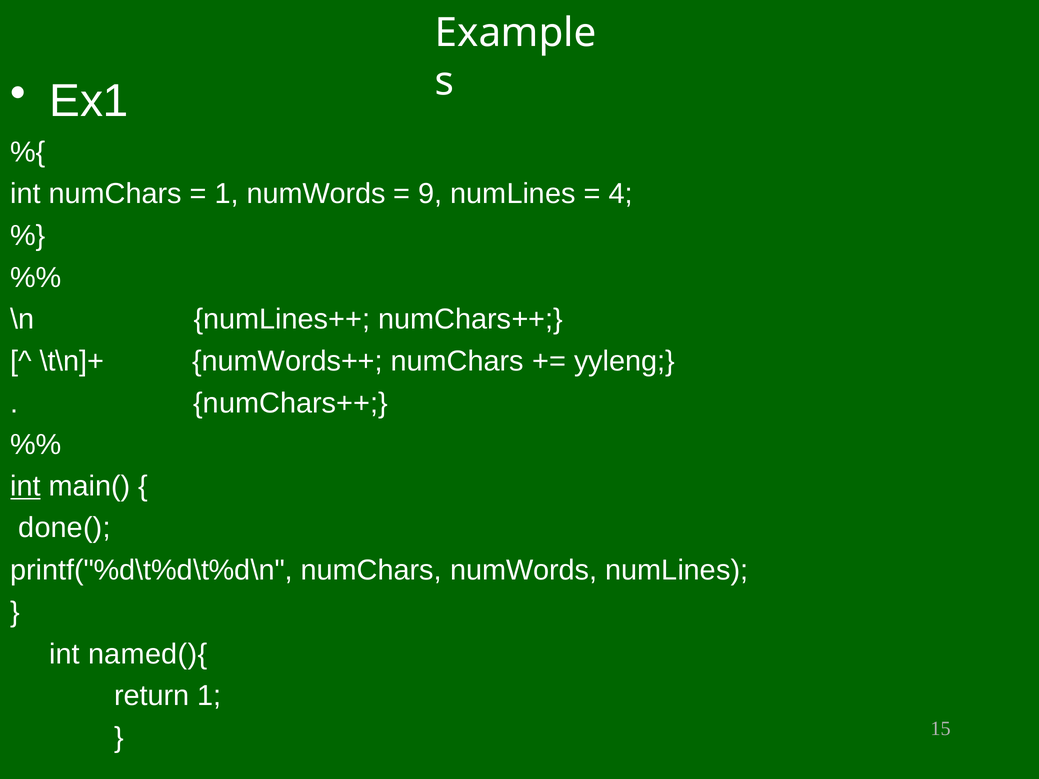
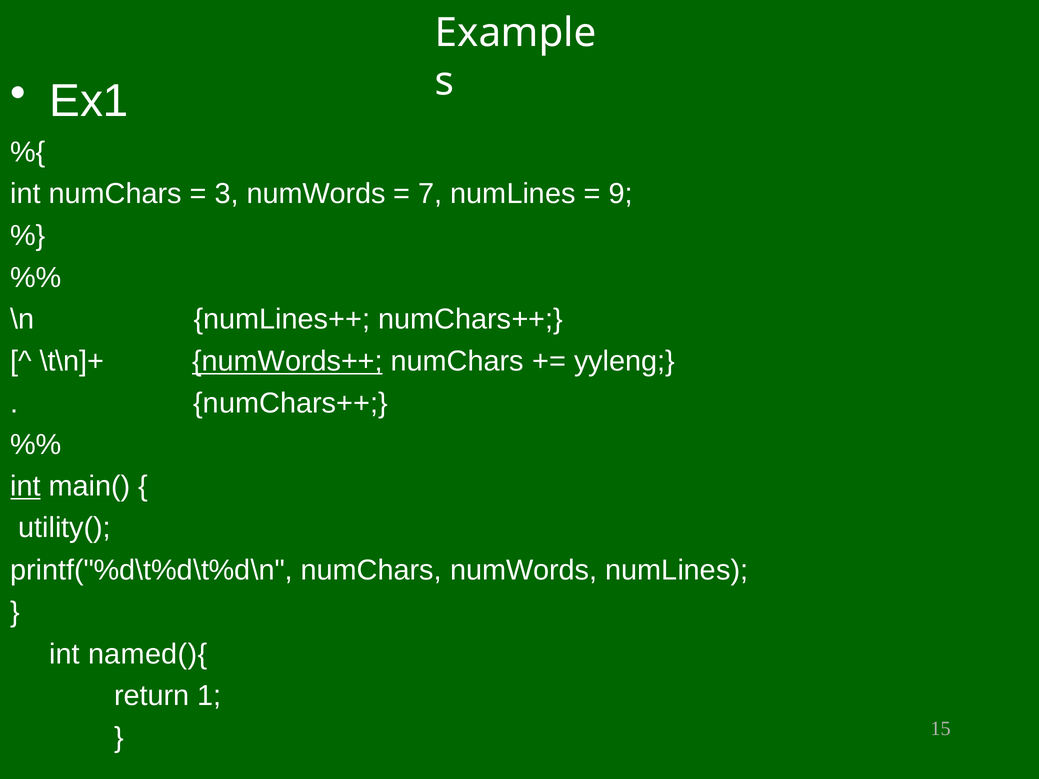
1: 1 -> 3 (227, 194)
9: 9 -> 7 (430, 194)
4: 4 -> 9 (621, 194)
numWords++ underline: none -> present (287, 361)
done(: done( -> utility( (65, 528)
